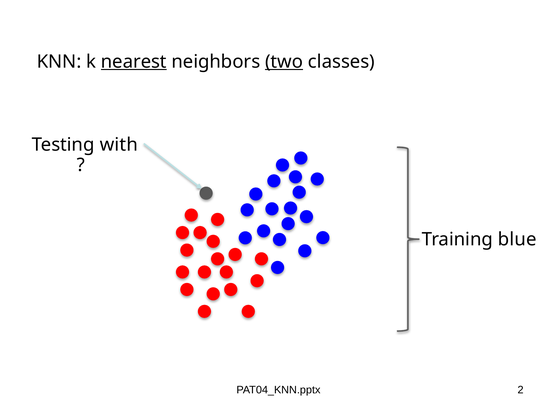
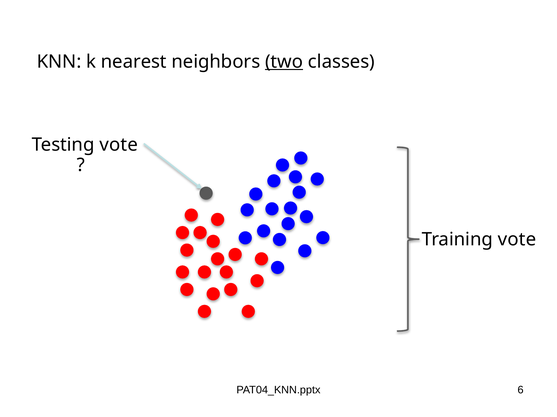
nearest underline: present -> none (134, 62)
Testing with: with -> vote (119, 145)
Training blue: blue -> vote (517, 240)
2: 2 -> 6 (521, 390)
